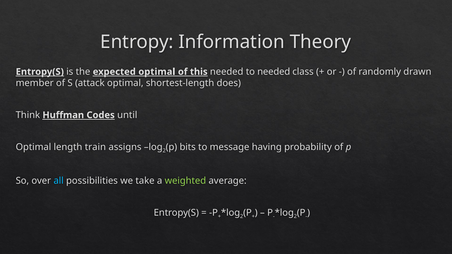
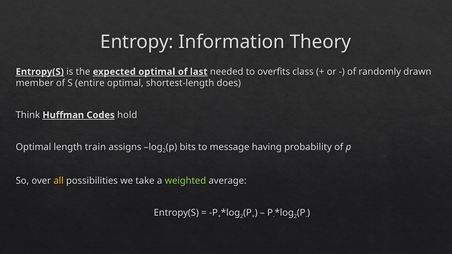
this: this -> last (199, 72)
to needed: needed -> overfits (274, 72)
attack: attack -> entire (90, 83)
until: until -> hold (127, 115)
all colour: light blue -> yellow (59, 181)
